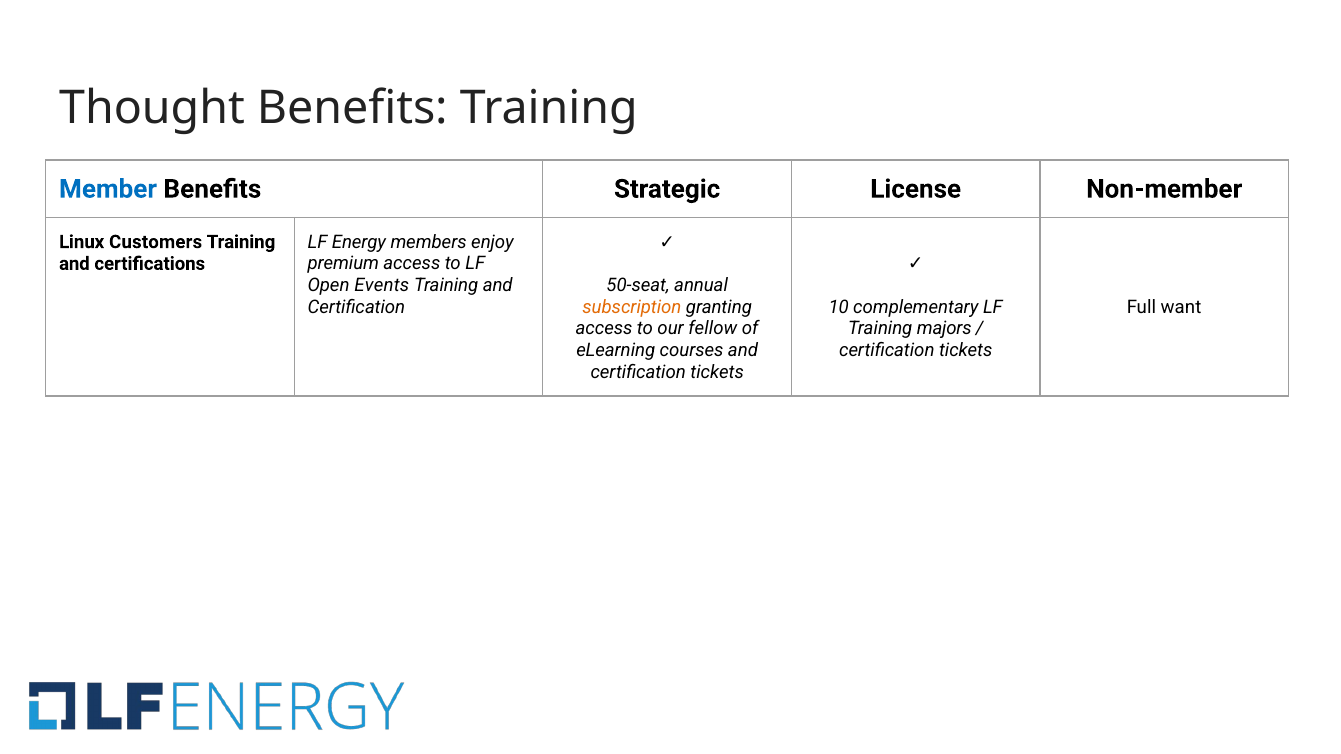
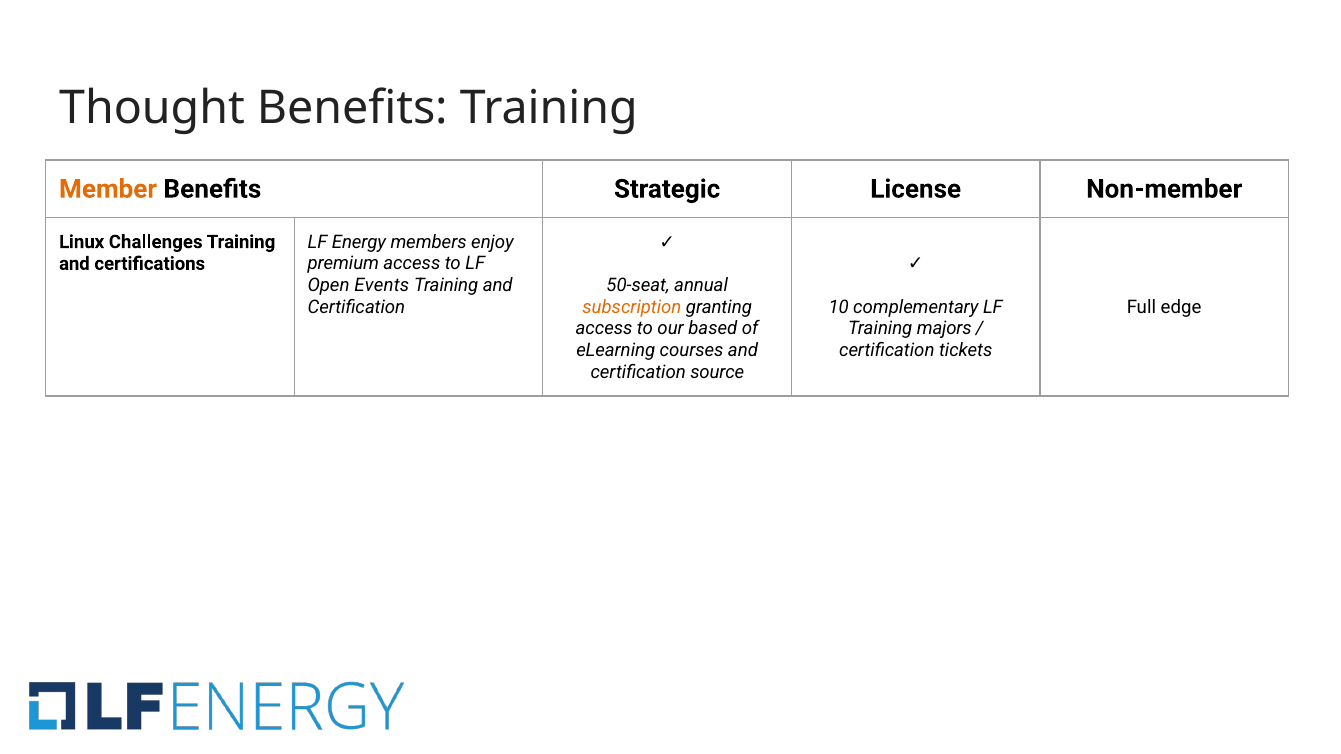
Member colour: blue -> orange (108, 189)
Customers: Customers -> Challenges (156, 242)
want: want -> edge (1181, 307)
fellow: fellow -> based (713, 329)
tickets: tickets -> source (717, 372)
